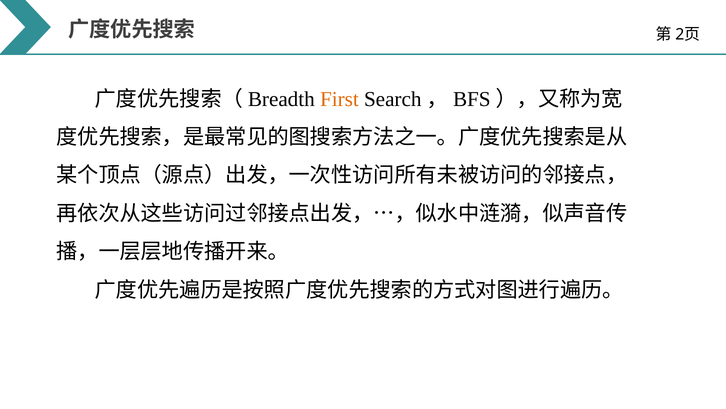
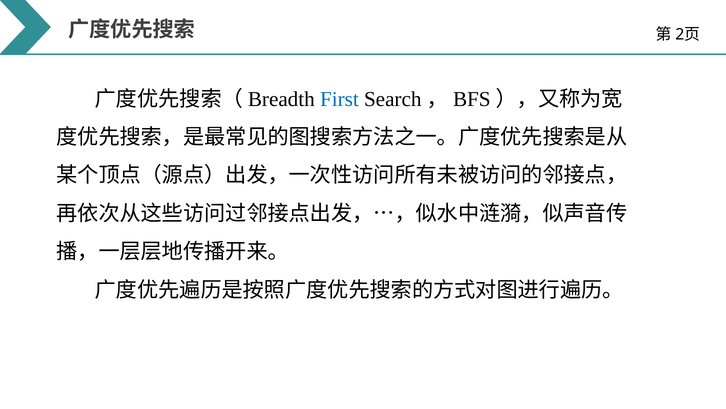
First colour: orange -> blue (339, 99)
